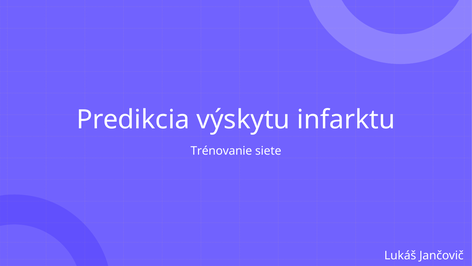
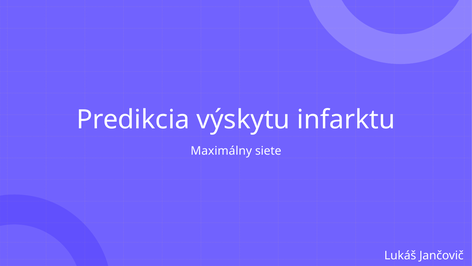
Trénovanie: Trénovanie -> Maximálny (221, 151)
